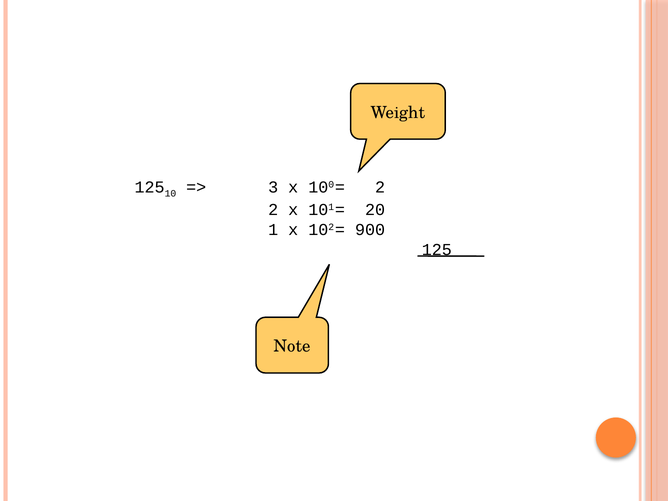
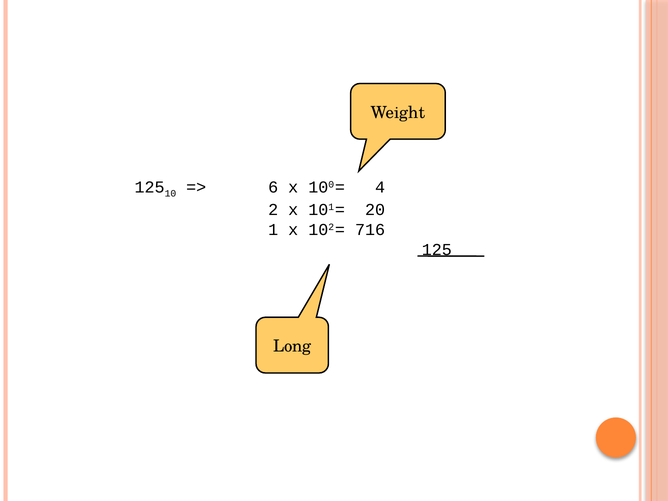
3: 3 -> 6 (273, 187)
2: 2 -> 4 (380, 187)
900: 900 -> 716 (370, 230)
Note: Note -> Long (292, 346)
